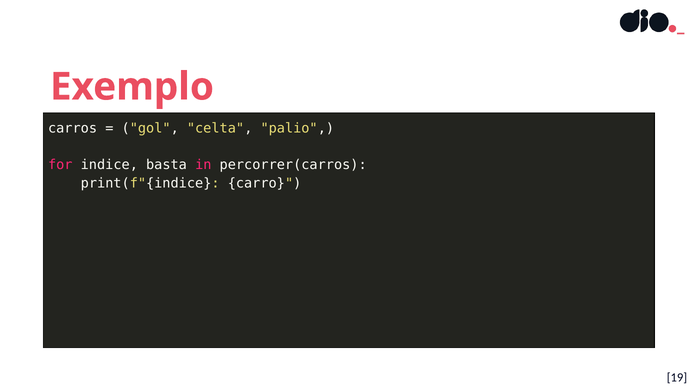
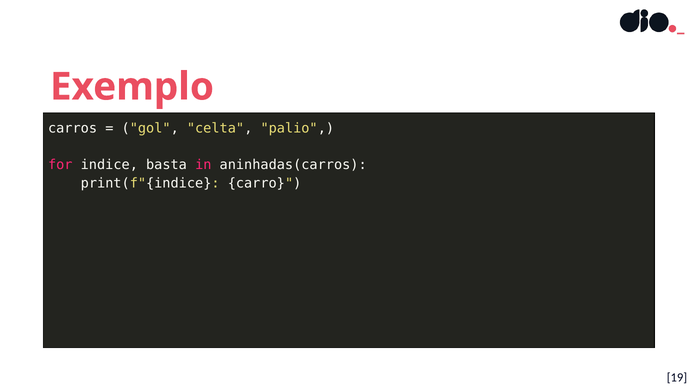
percorrer(carros: percorrer(carros -> aninhadas(carros (293, 165)
